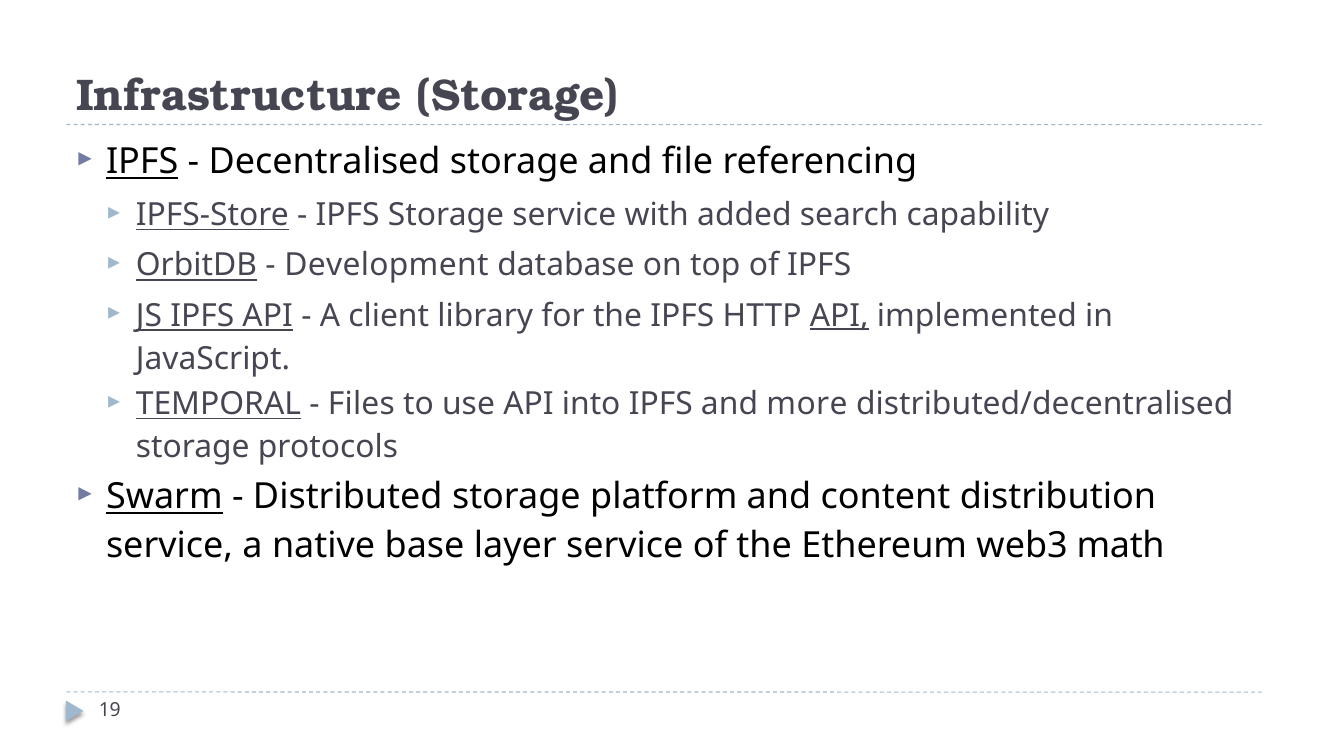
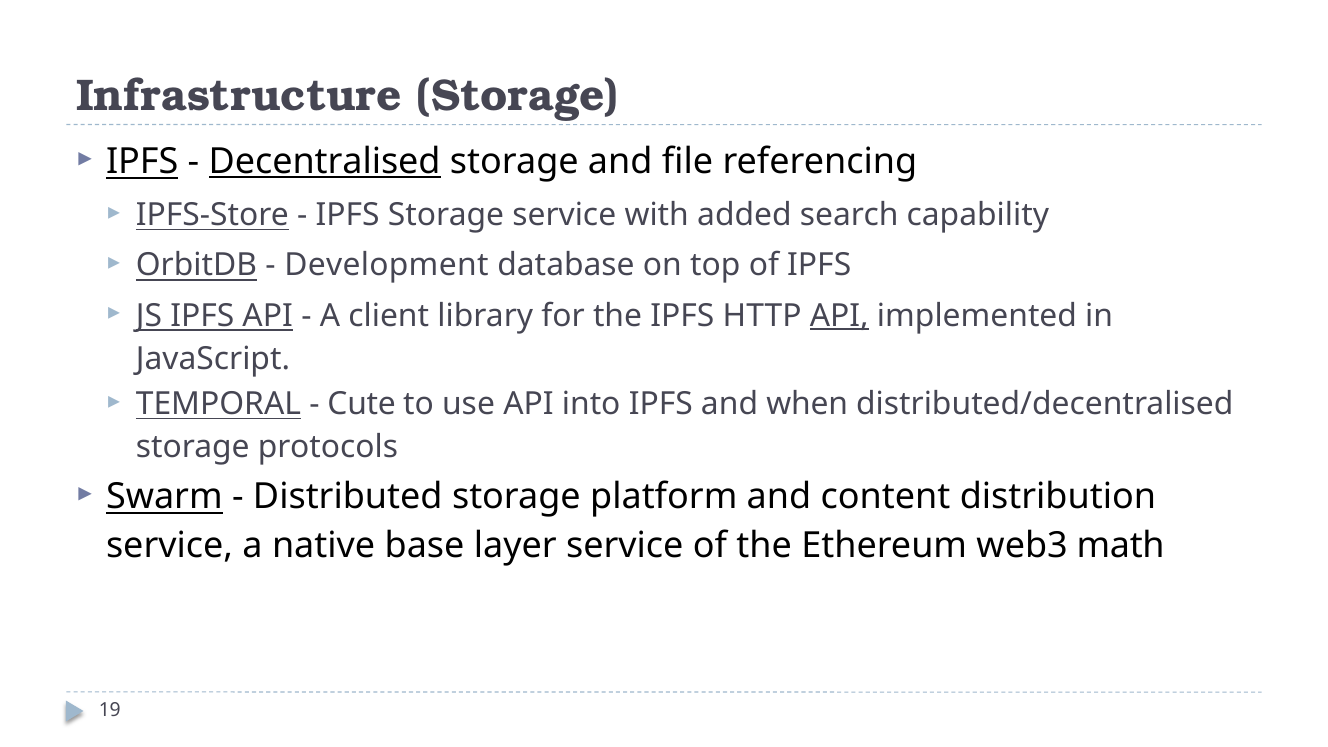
Decentralised underline: none -> present (325, 162)
Files: Files -> Cute (362, 404)
more: more -> when (807, 404)
